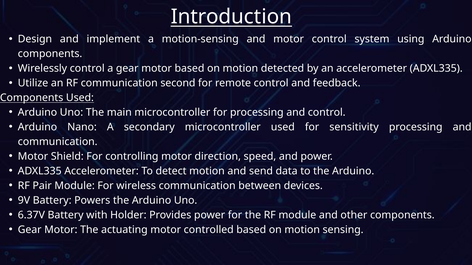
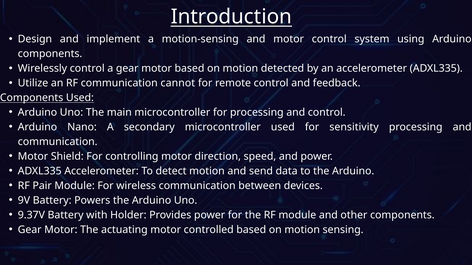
second: second -> cannot (178, 83)
6.37V: 6.37V -> 9.37V (31, 215)
